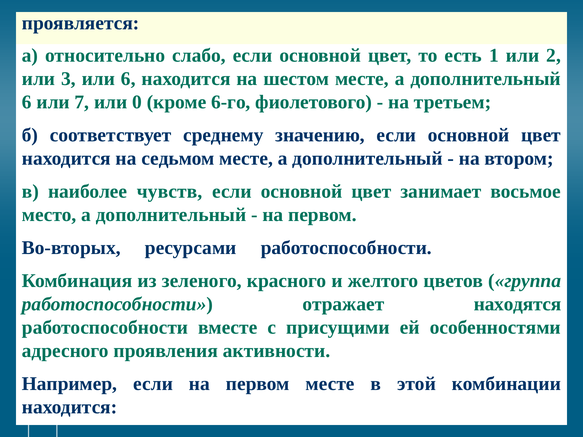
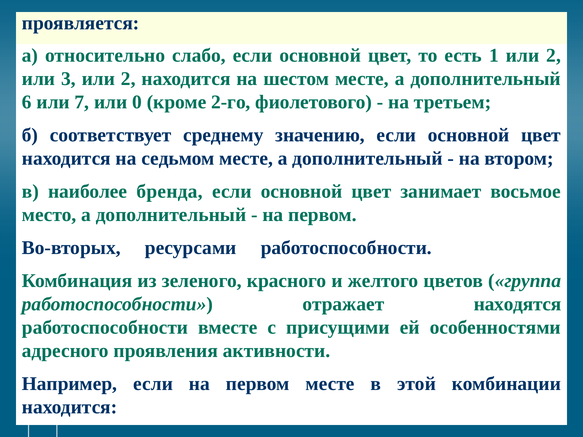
3 или 6: 6 -> 2 (128, 79)
6-го: 6-го -> 2-го (231, 102)
чувств: чувств -> бренда (170, 192)
